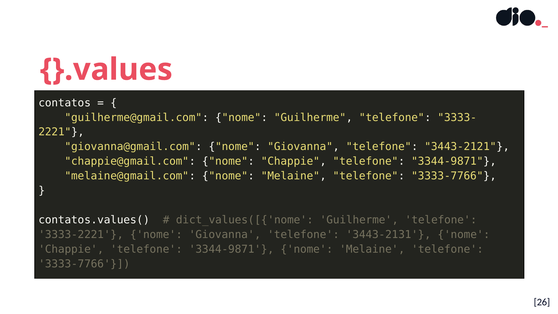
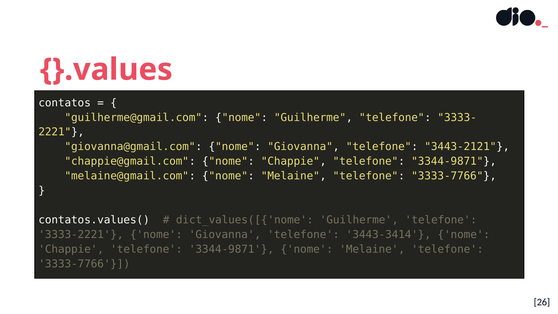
3443-2131: 3443-2131 -> 3443-3414 (388, 235)
